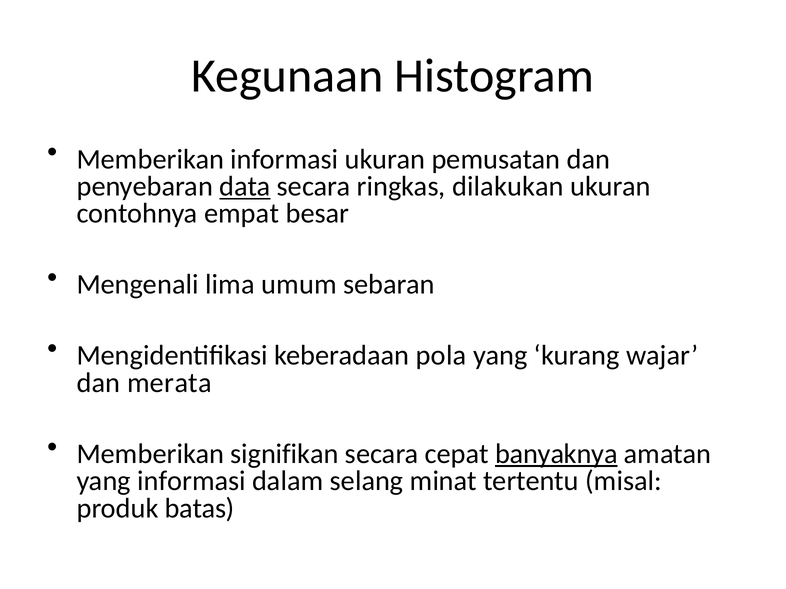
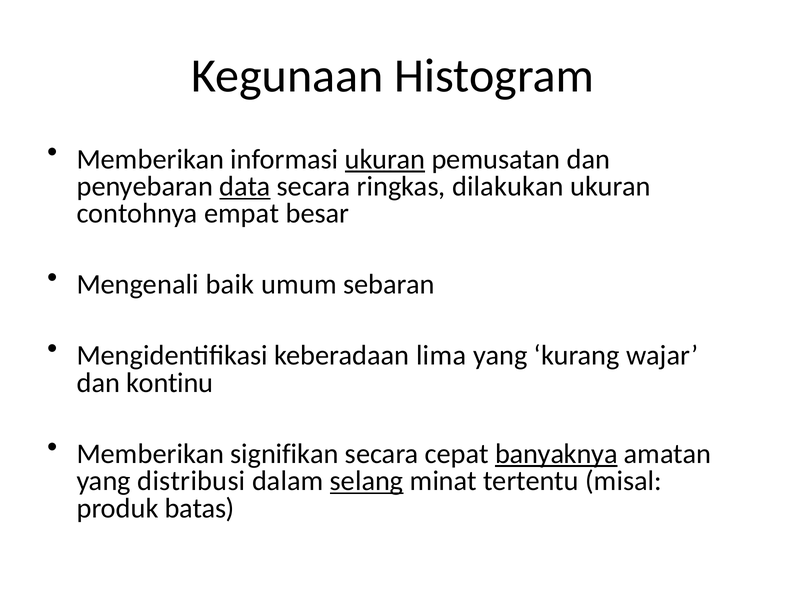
ukuran underline: none -> present (385, 159)
lima: lima -> baik (230, 285)
pola: pola -> lima (441, 356)
merata: merata -> kontinu (170, 383)
yang informasi: informasi -> distribusi (191, 481)
selang underline: none -> present (367, 481)
